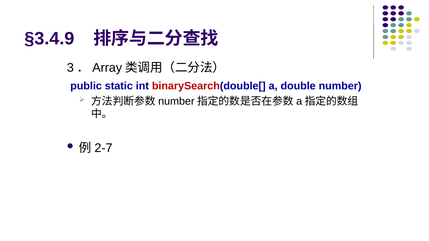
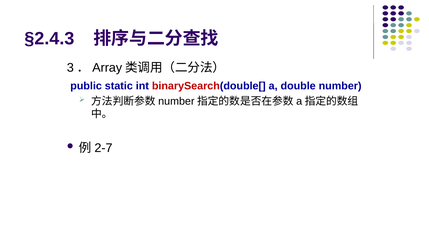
§3.4.9: §3.4.9 -> §2.4.3 (49, 39)
